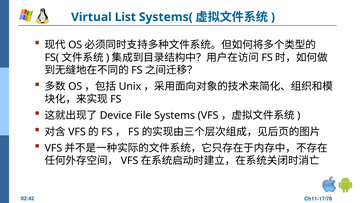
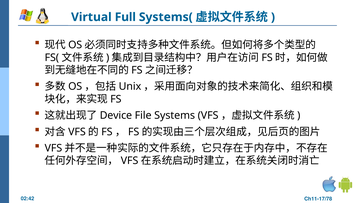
List: List -> Full (125, 17)
